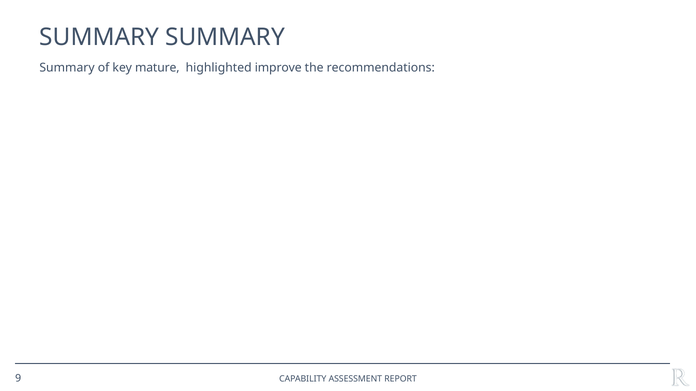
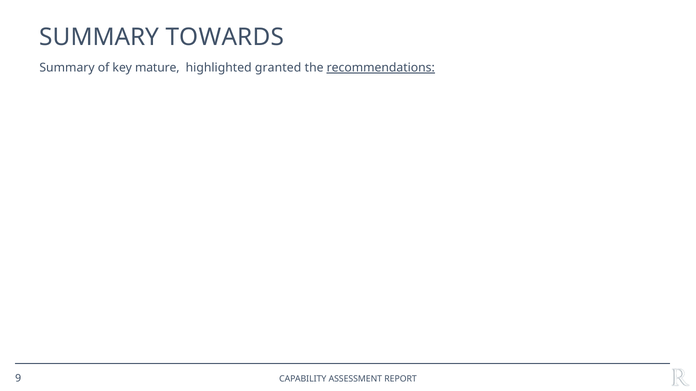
SUMMARY: SUMMARY -> TOWARDS (225, 37)
improve: improve -> granted (278, 68)
recommendations underline: none -> present (381, 68)
